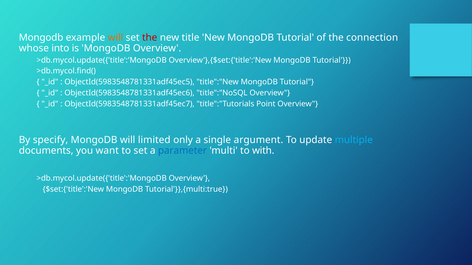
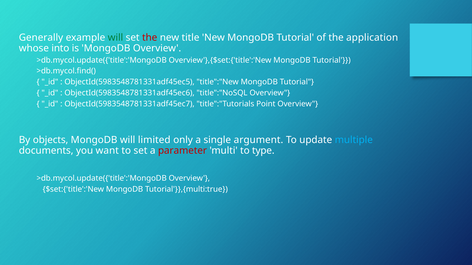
Mongodb: Mongodb -> Generally (41, 38)
will colour: orange -> green (115, 38)
connection: connection -> application (372, 38)
specify: specify -> objects (51, 140)
parameter colour: blue -> red (183, 151)
with: with -> type (263, 151)
